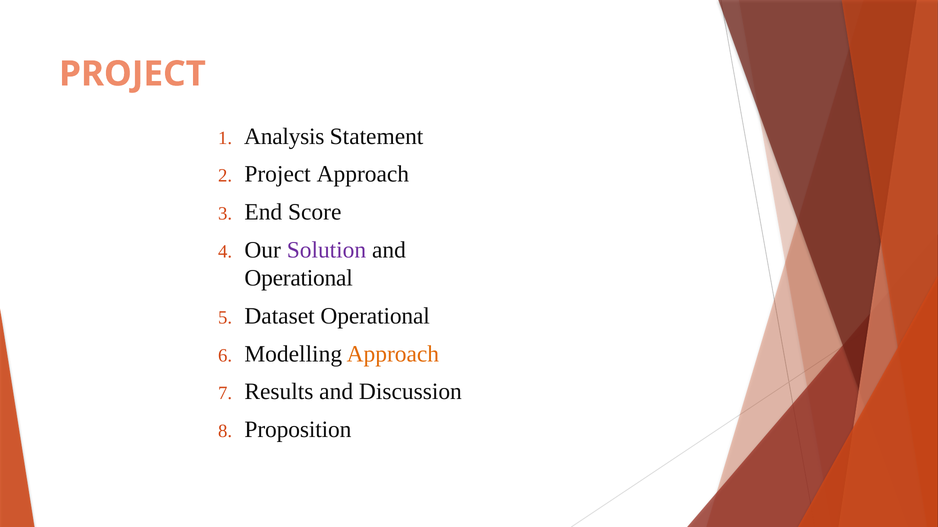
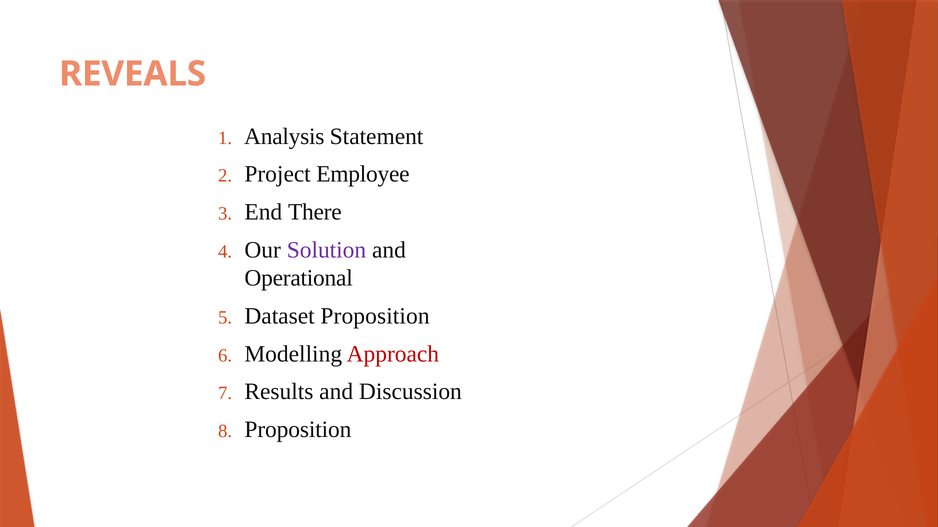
PROJECT: PROJECT -> REVEALS (133, 74)
Project Approach: Approach -> Employee (363, 174)
Score: Score -> There (315, 212)
Dataset Operational: Operational -> Proposition (375, 316)
Approach colour: orange -> red (393, 354)
